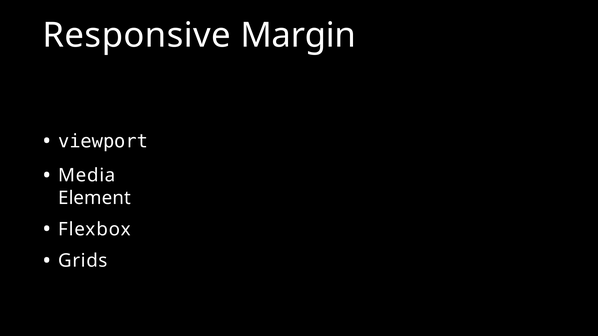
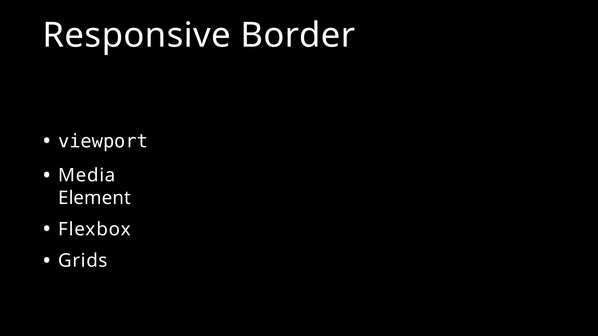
Margin: Margin -> Border (298, 36)
